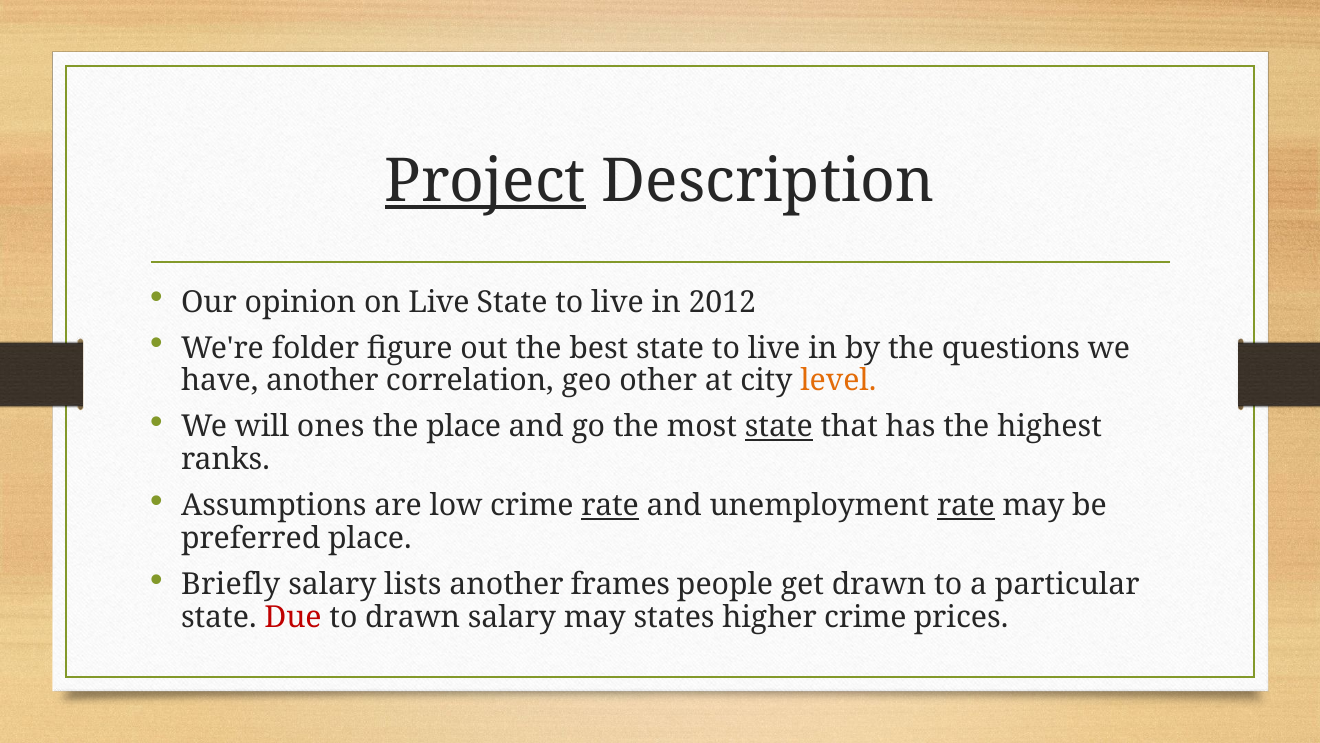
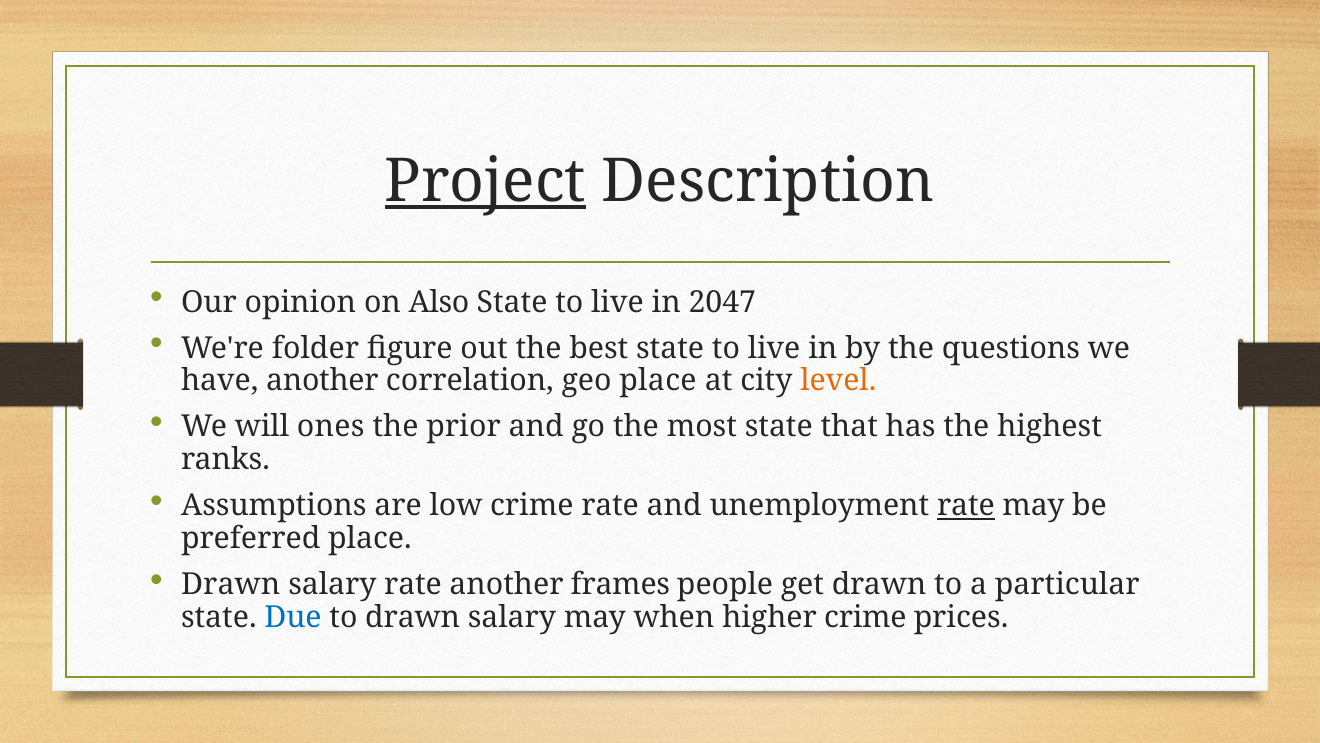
on Live: Live -> Also (439, 302)
2012: 2012 -> 2047 (722, 302)
geo other: other -> place (658, 381)
the place: place -> prior (464, 427)
state underline: present -> none (779, 427)
rate underline: present -> none (610, 505)
Briefly: Briefly -> Drawn (231, 584)
salary lists: lists -> rate (413, 584)
Due colour: red -> blue (293, 617)
states: states -> when (674, 617)
